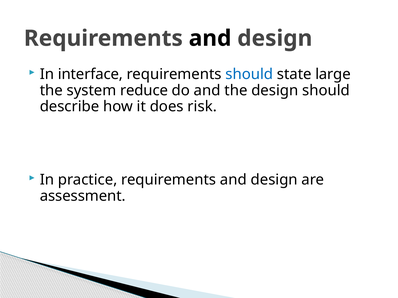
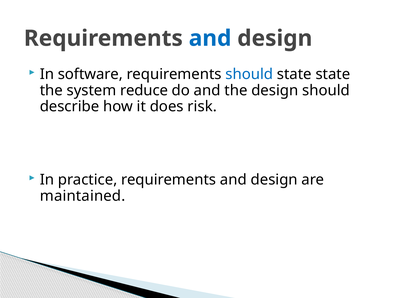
and colour: black -> blue (210, 38)
interface: interface -> software (90, 74)
state large: large -> state (333, 74)
assessment: assessment -> maintained (83, 196)
